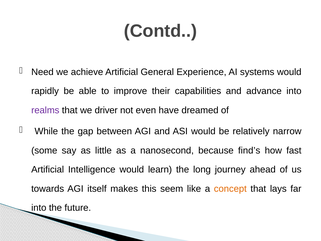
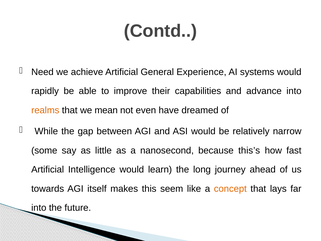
realms colour: purple -> orange (45, 110)
driver: driver -> mean (106, 110)
find’s: find’s -> this’s (249, 150)
